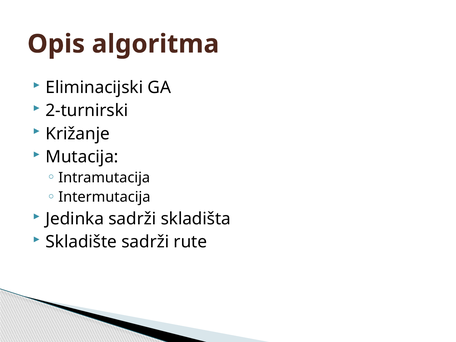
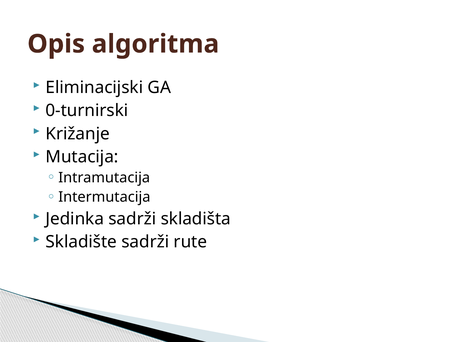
2-turnirski: 2-turnirski -> 0-turnirski (87, 111)
